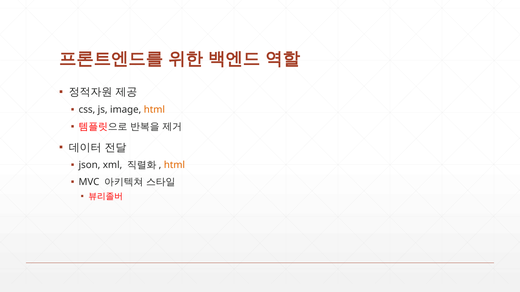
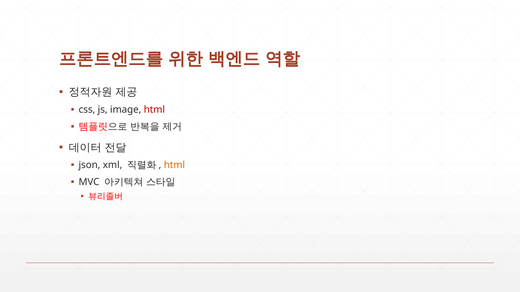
html colour: orange -> red (154, 110)
